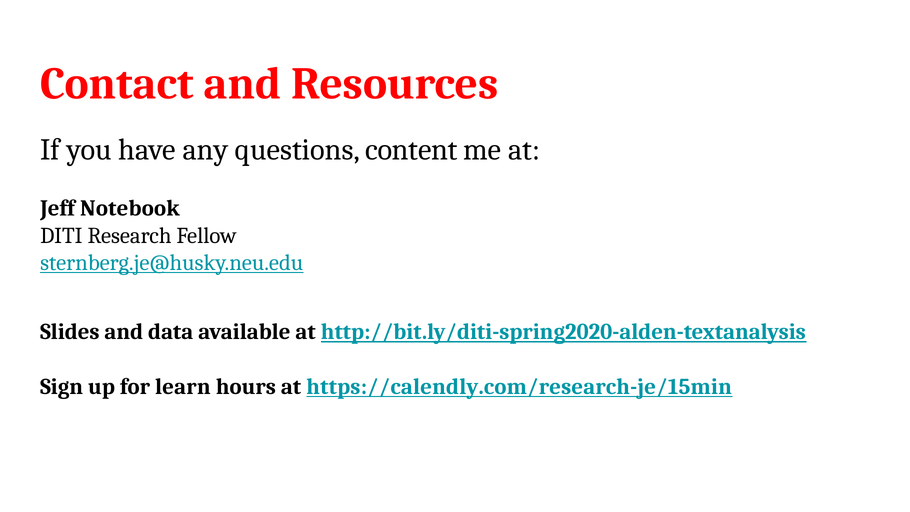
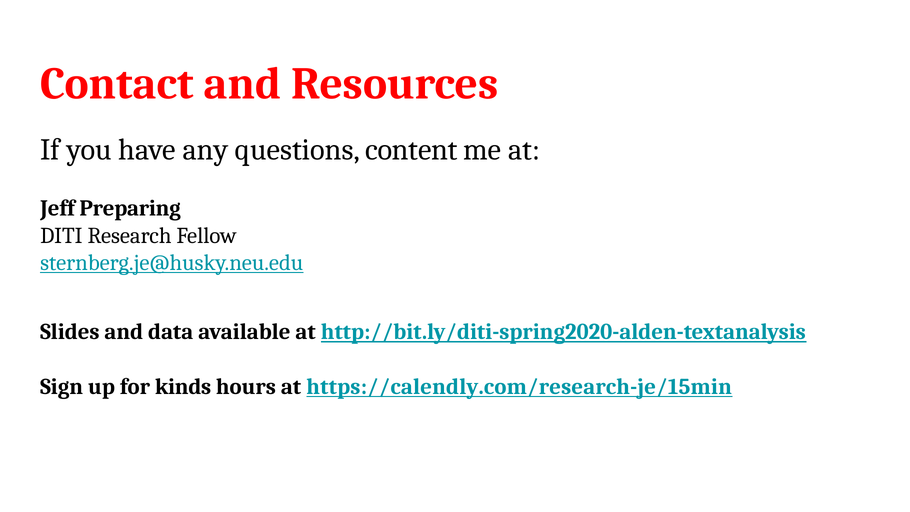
Notebook: Notebook -> Preparing (130, 208)
learn: learn -> kinds (183, 387)
